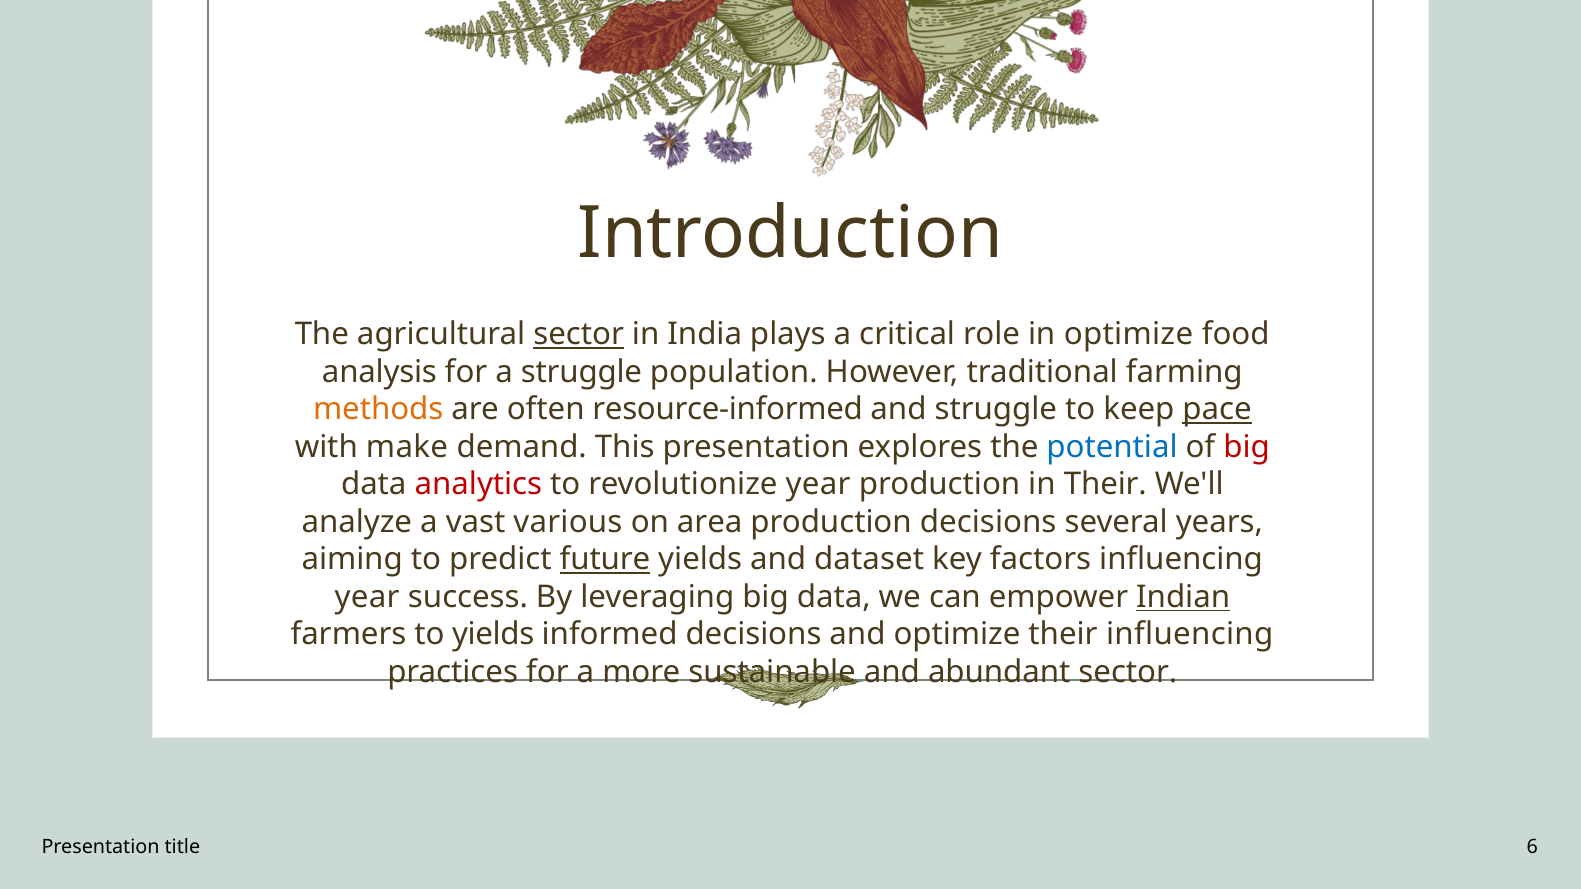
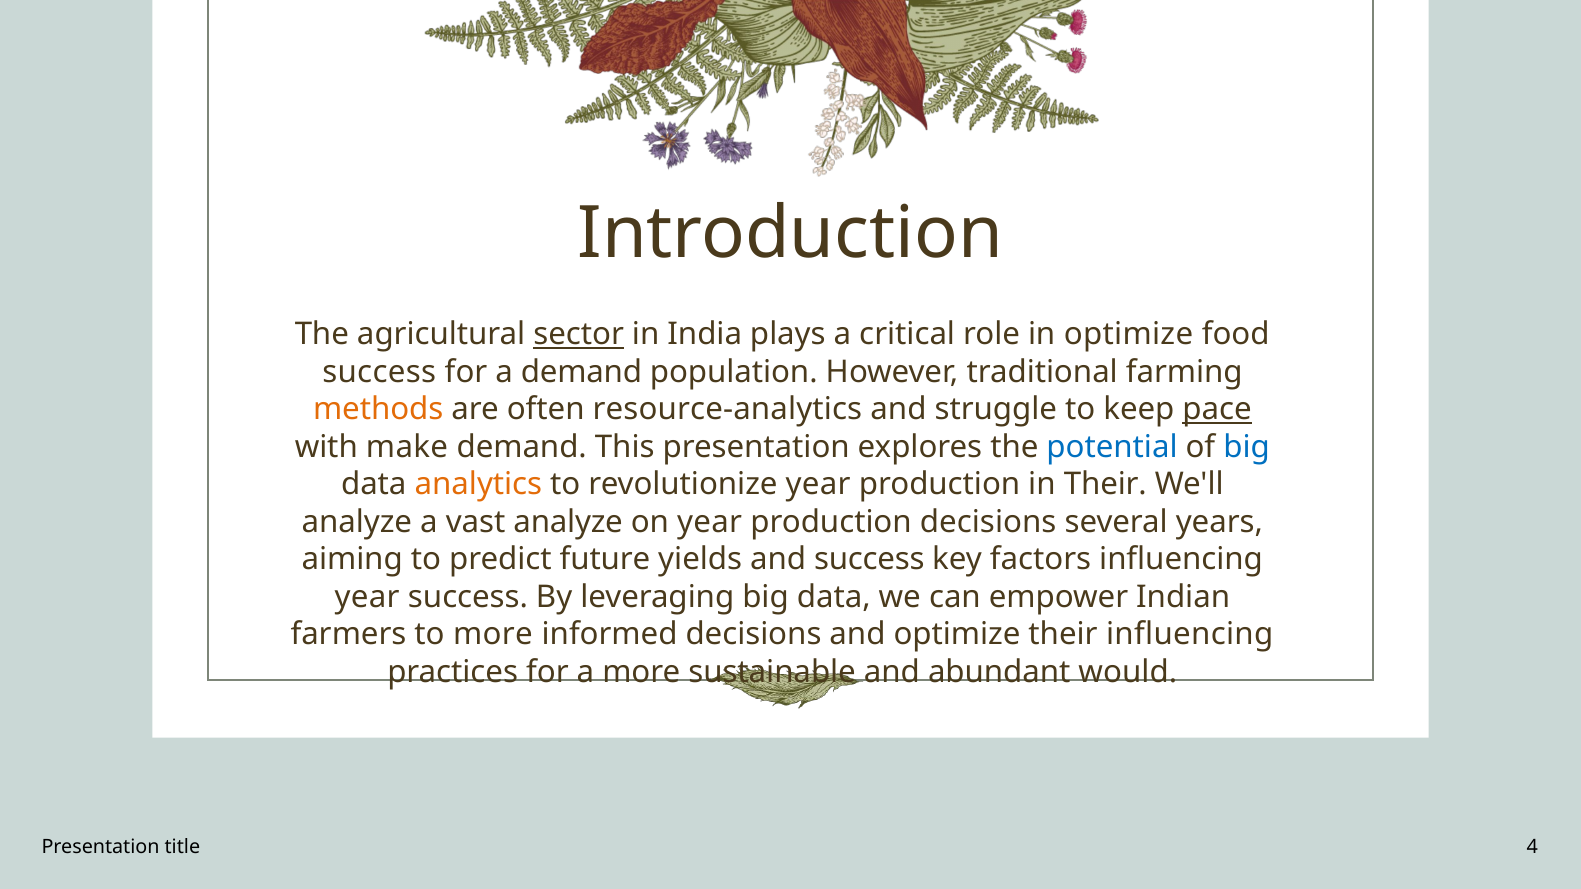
analysis: analysis -> success (379, 372)
a struggle: struggle -> demand (581, 372)
resource-informed: resource-informed -> resource-analytics (727, 410)
big colour: red -> blue (1247, 447)
analytics colour: red -> orange (478, 485)
vast various: various -> analyze (568, 522)
on area: area -> year (710, 522)
future underline: present -> none (605, 560)
and dataset: dataset -> success (869, 560)
Indian underline: present -> none (1183, 597)
to yields: yields -> more (493, 635)
abundant sector: sector -> would (1128, 672)
6: 6 -> 4 (1532, 848)
